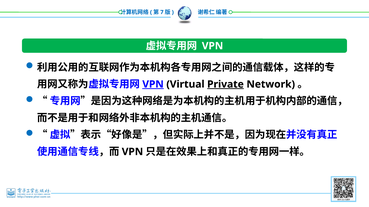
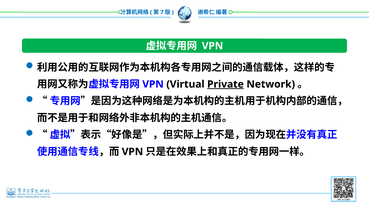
VPN underline: present -> none (153, 84)
